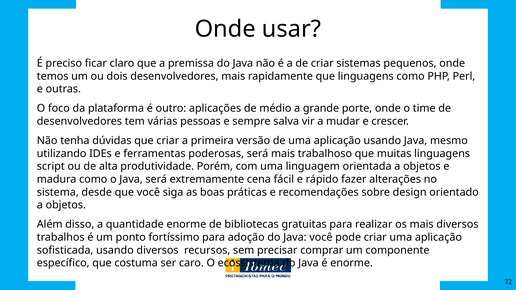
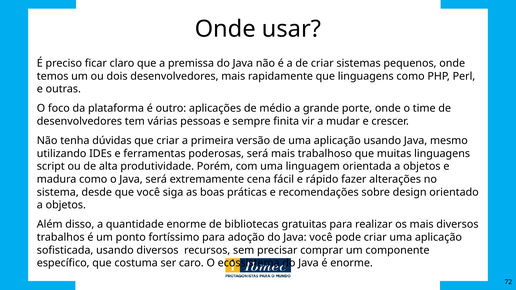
salva: salva -> finita (286, 121)
